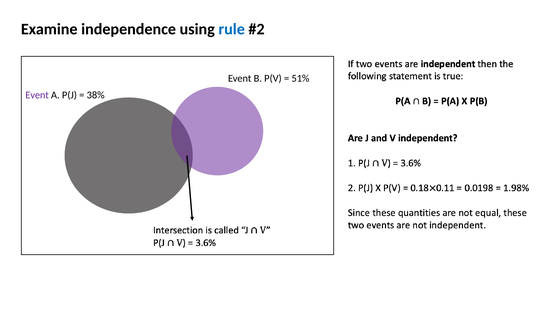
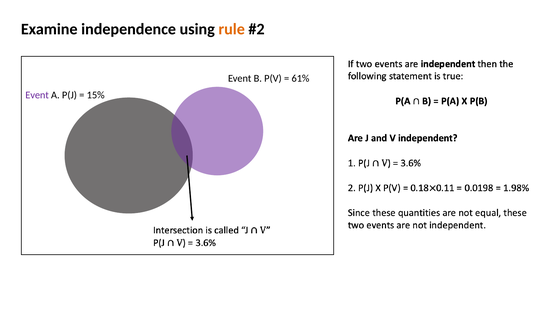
rule colour: blue -> orange (232, 29)
51%: 51% -> 61% (300, 78)
38%: 38% -> 15% (96, 95)
